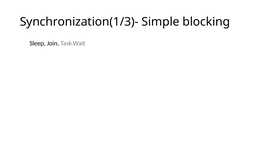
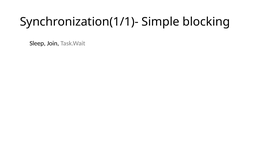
Synchronization(1/3)-: Synchronization(1/3)- -> Synchronization(1/1)- (79, 22)
